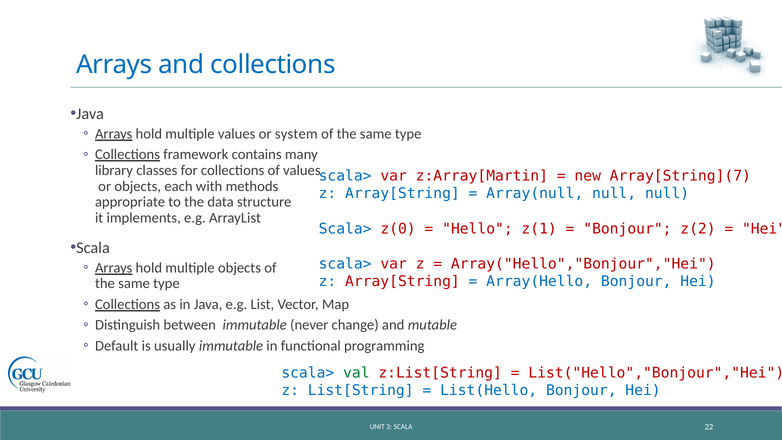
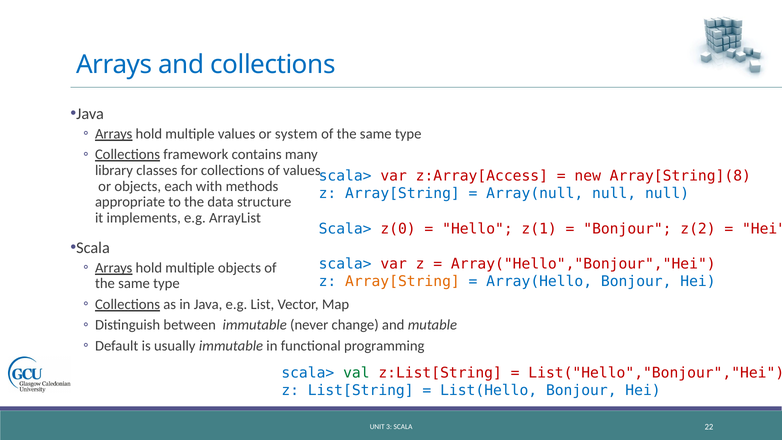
z:Array[Martin: z:Array[Martin -> z:Array[Access (482, 176)
Array[String](7: Array[String](7 -> Array[String](8 (680, 176)
Array[String colour: red -> orange (402, 282)
